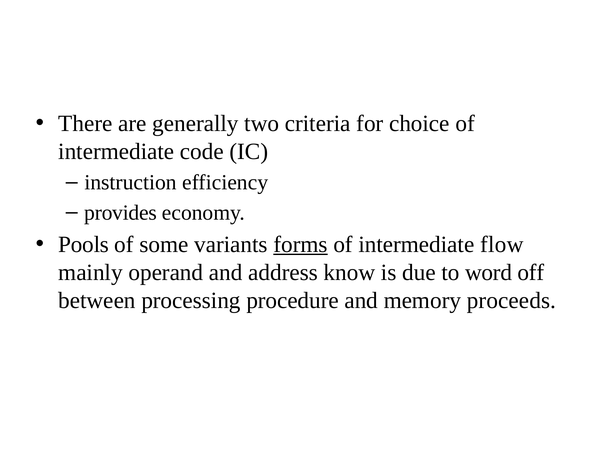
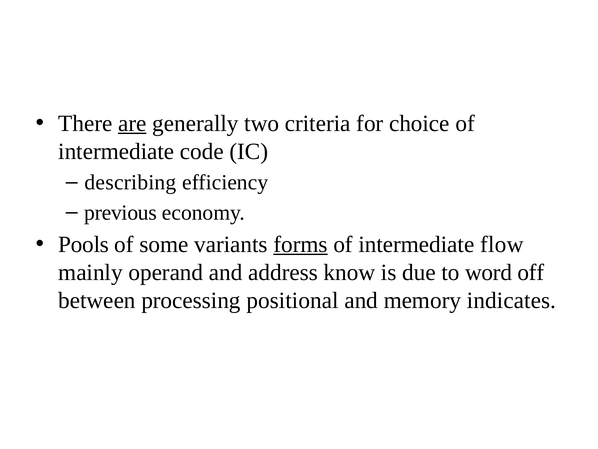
are underline: none -> present (132, 123)
instruction: instruction -> describing (131, 182)
provides: provides -> previous (121, 212)
procedure: procedure -> positional (292, 300)
proceeds: proceeds -> indicates (511, 300)
